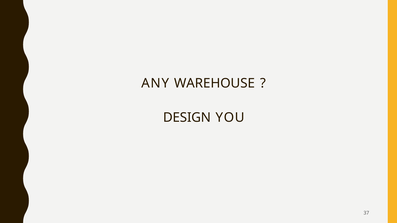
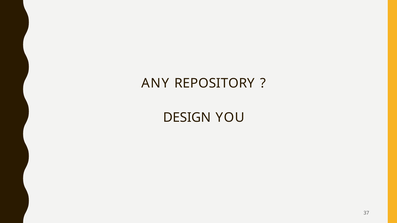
WAREHOUSE: WAREHOUSE -> REPOSITORY (214, 83)
